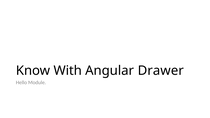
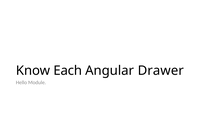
With: With -> Each (68, 71)
